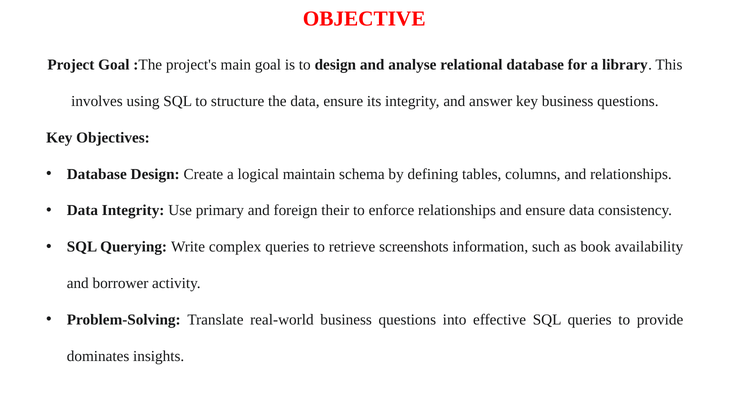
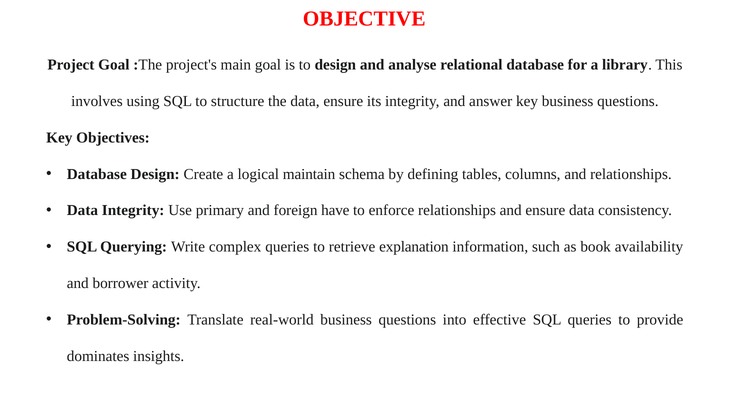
their: their -> have (335, 211)
screenshots: screenshots -> explanation (414, 247)
